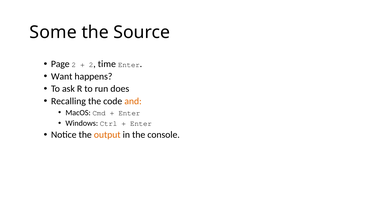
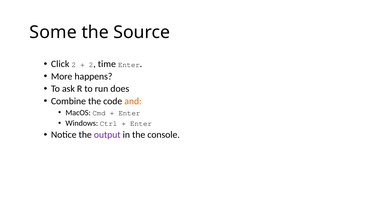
Page: Page -> Click (60, 64)
Want: Want -> More (62, 77)
Recalling: Recalling -> Combine (68, 101)
output colour: orange -> purple (107, 135)
